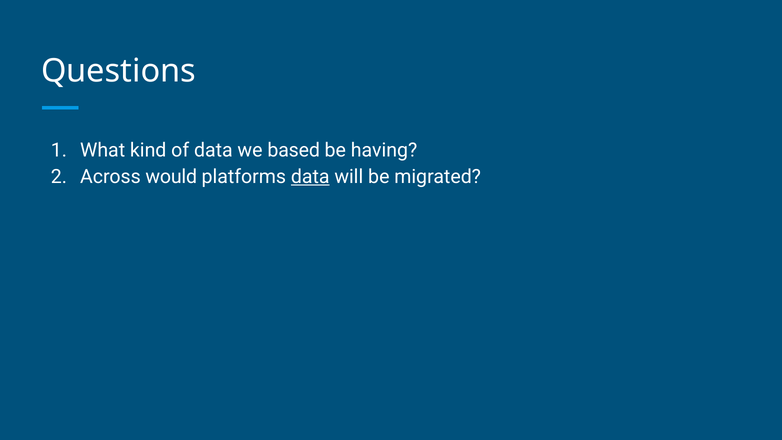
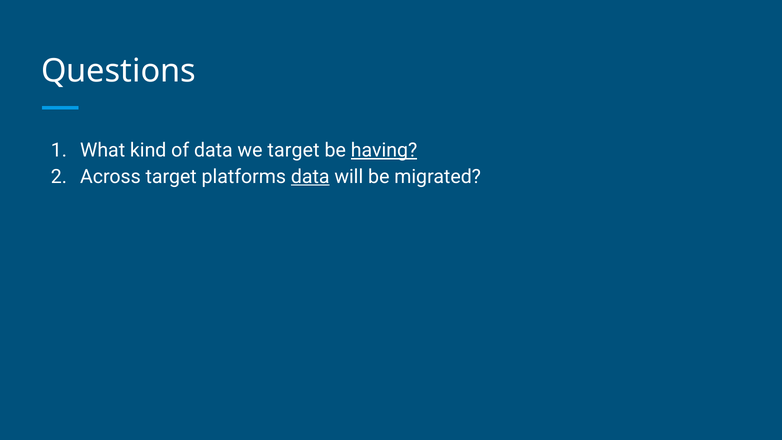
we based: based -> target (294, 150)
having underline: none -> present (384, 150)
Across would: would -> target (171, 177)
